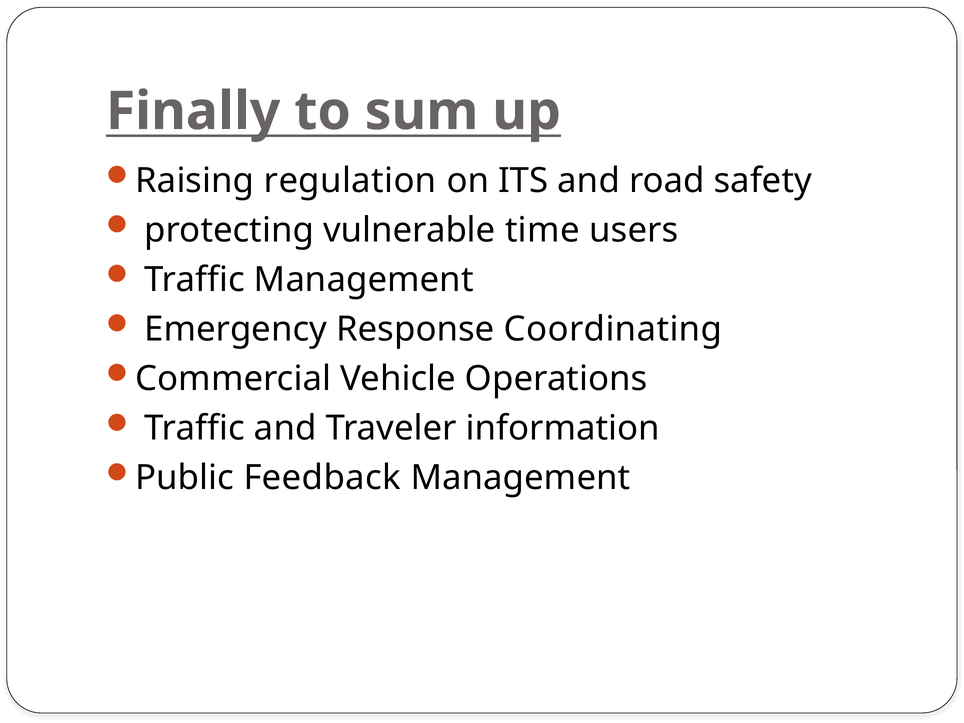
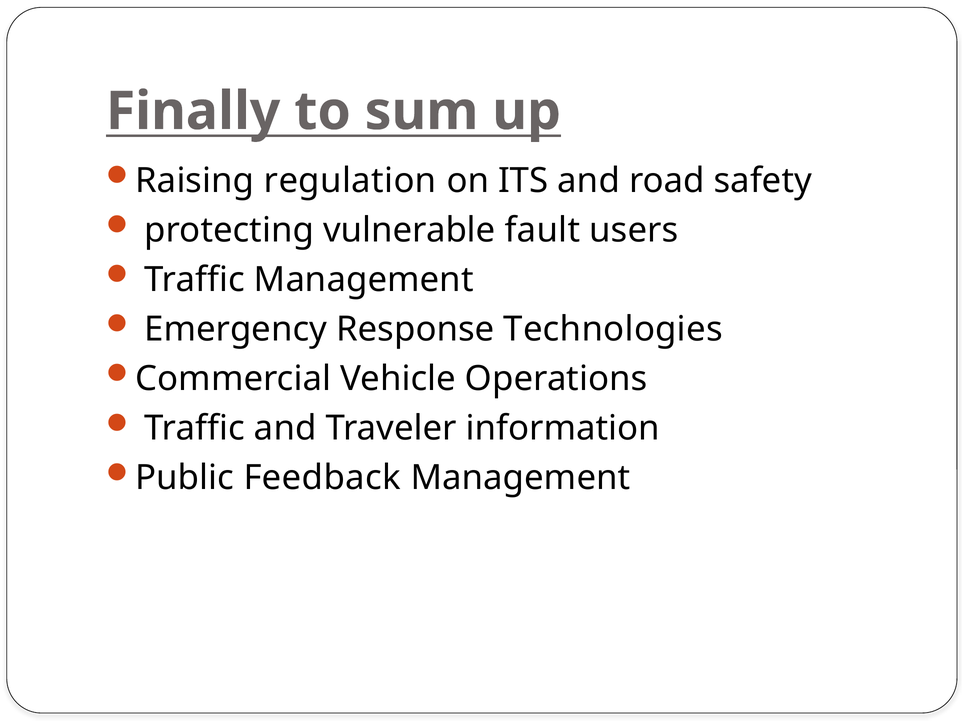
time: time -> fault (542, 230)
Coordinating: Coordinating -> Technologies (613, 329)
